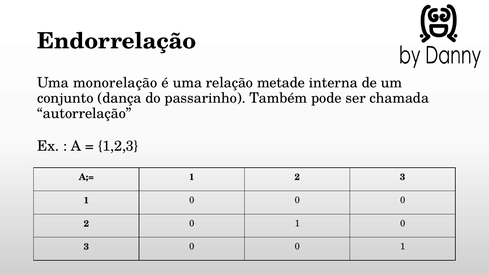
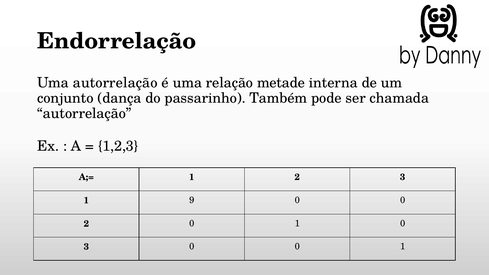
Uma monorelação: monorelação -> autorrelação (115, 83)
0: 0 -> 9 (192, 200)
